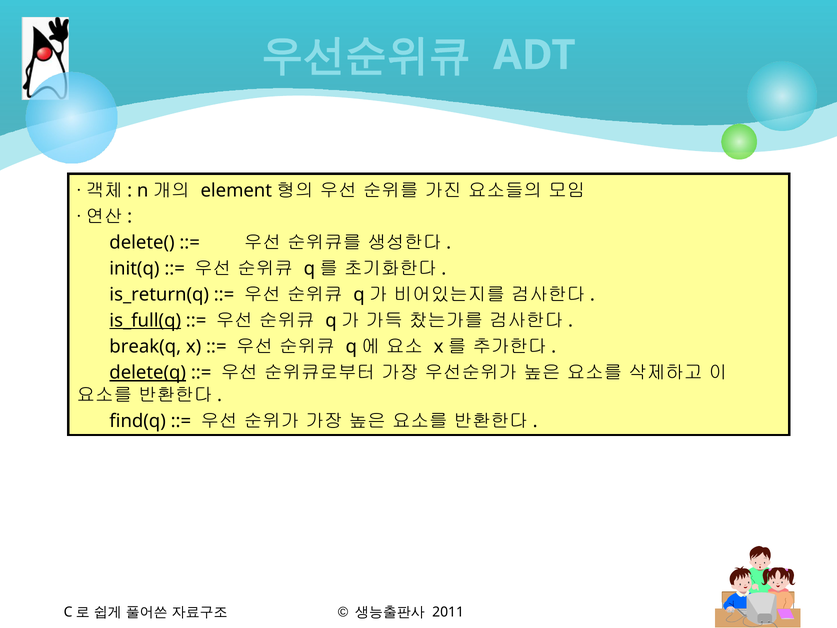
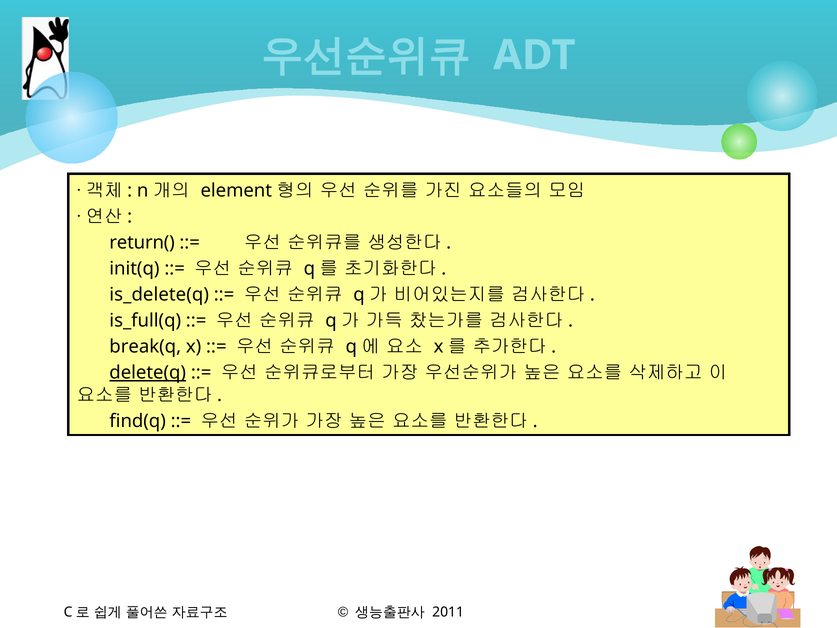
delete(: delete( -> return( (142, 242)
is_return(q: is_return(q -> is_delete(q (159, 294)
is_full(q underline: present -> none (145, 321)
